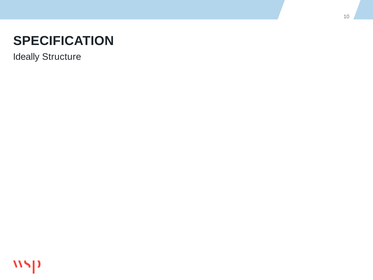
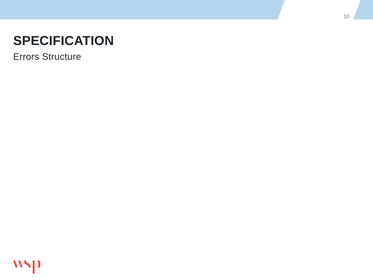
Ideally: Ideally -> Errors (26, 57)
